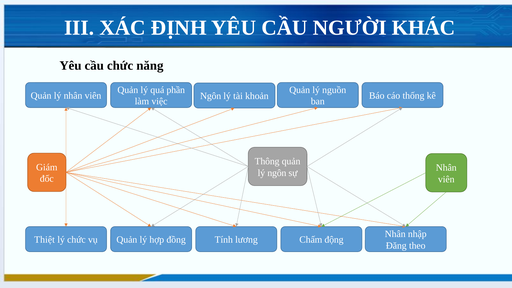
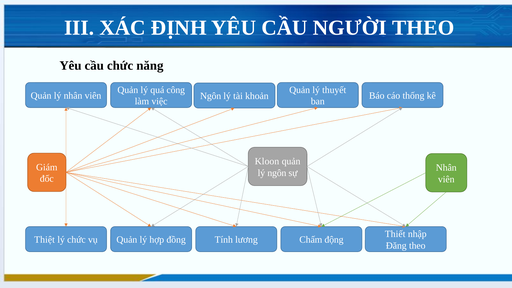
NGƯỜI KHÁC: KHÁC -> THEO (423, 28)
phần: phần -> công (176, 90)
nguồn: nguồn -> thuyết (334, 90)
Thông: Thông -> Kloon (267, 161)
Nhân: Nhân -> Thiết (395, 234)
